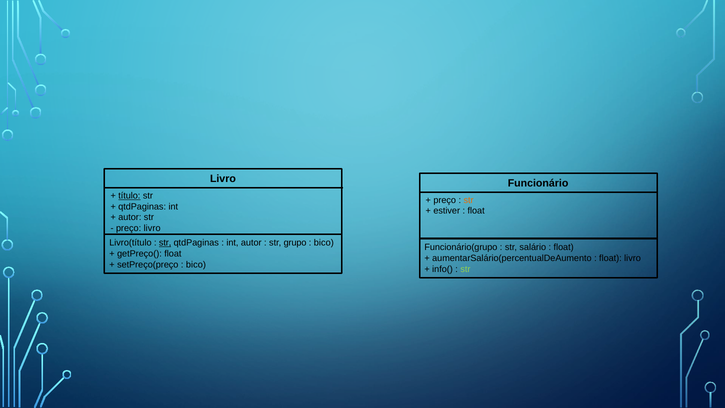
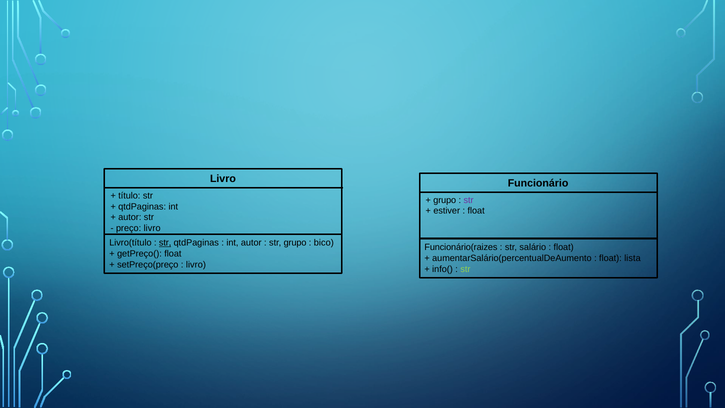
título underline: present -> none (129, 196)
preço: preço -> grupo (445, 200)
str colour: orange -> purple (469, 200)
Funcionário(grupo: Funcionário(grupo -> Funcionário(raizes (461, 247)
float livro: livro -> lista (632, 258)
bico: bico -> livro (196, 265)
